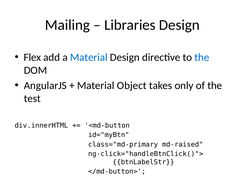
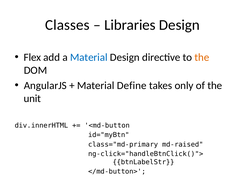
Mailing: Mailing -> Classes (67, 25)
the colour: blue -> orange (202, 58)
Object: Object -> Define (132, 86)
test: test -> unit (32, 99)
